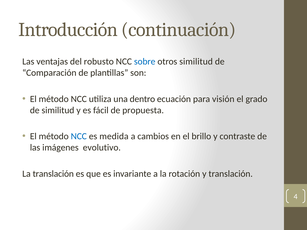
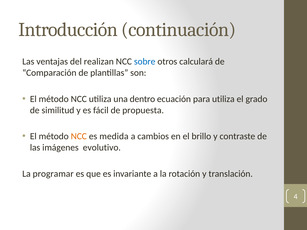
robusto: robusto -> realizan (99, 62)
otros similitud: similitud -> calculará (196, 62)
para visión: visión -> utiliza (223, 99)
NCC colour: blue -> orange (79, 137)
La translación: translación -> programar (53, 174)
